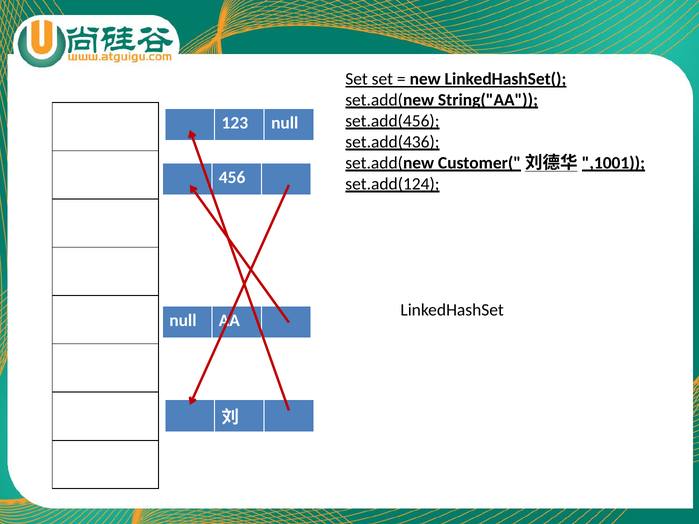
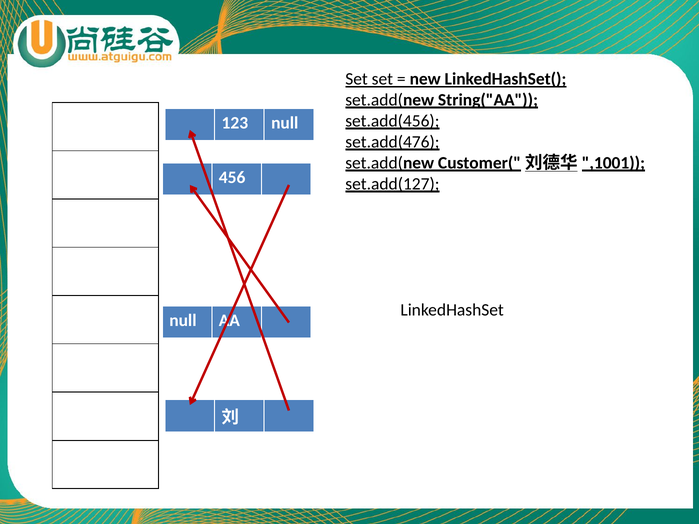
set.add(436: set.add(436 -> set.add(476 (392, 142)
set.add(124: set.add(124 -> set.add(127 (392, 184)
